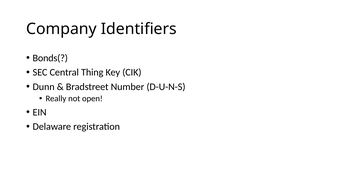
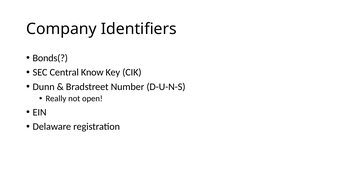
Thing: Thing -> Know (92, 73)
